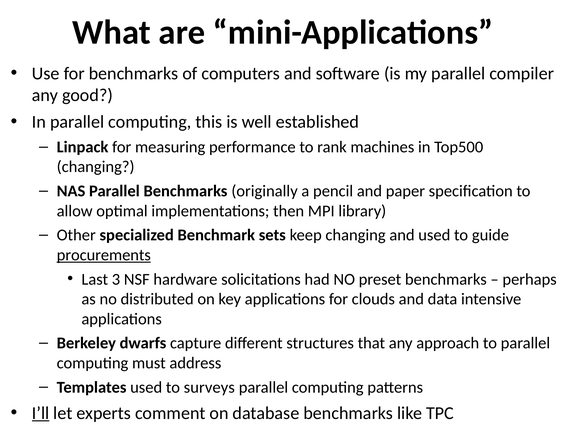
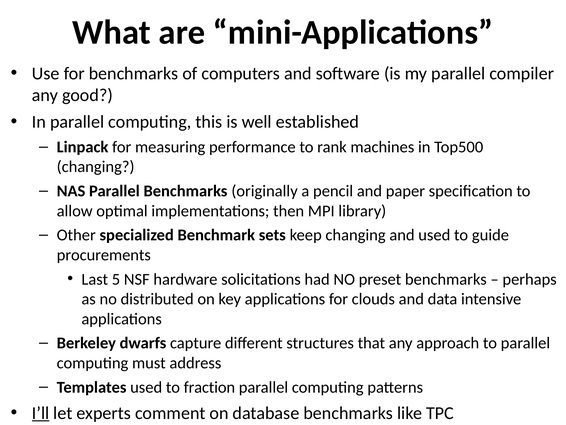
procurements underline: present -> none (104, 255)
3: 3 -> 5 (116, 279)
surveys: surveys -> fraction (209, 387)
